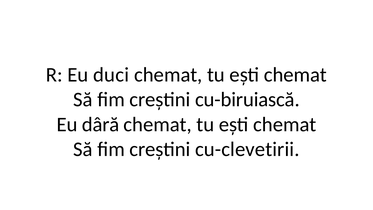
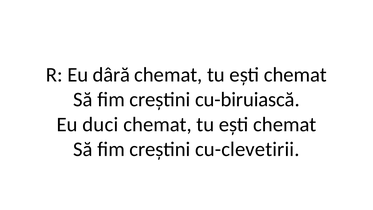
duci: duci -> dâră (111, 75)
dâră: dâră -> duci (100, 124)
